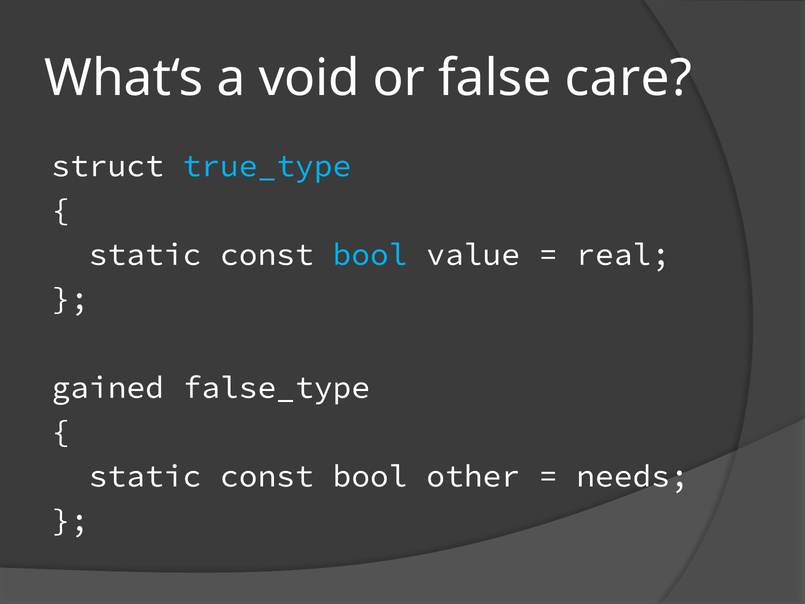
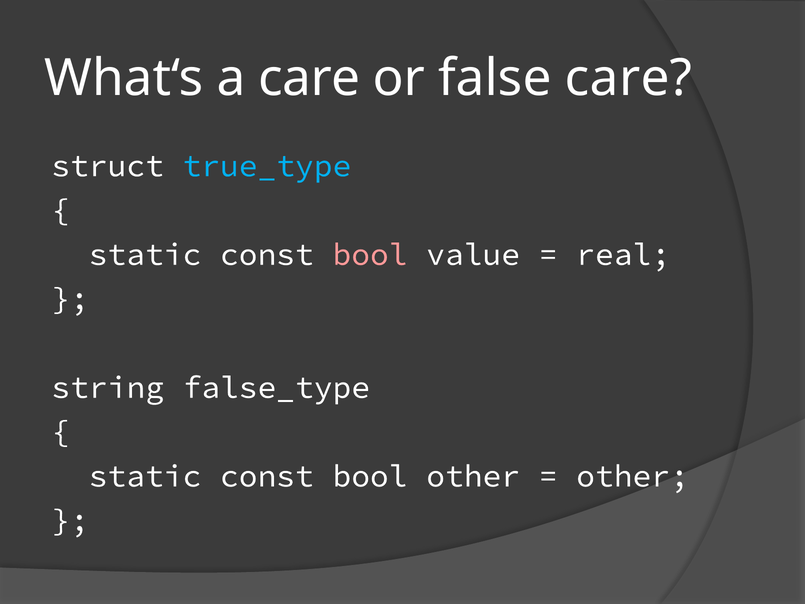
a void: void -> care (309, 78)
bool colour: light blue -> pink (370, 254)
gained: gained -> string (108, 387)
needs: needs -> other (632, 476)
